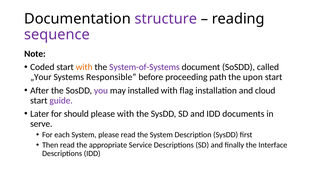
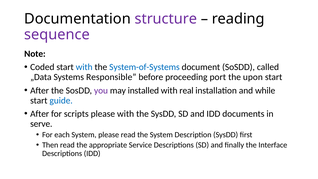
with colour: orange -> blue (84, 67)
System-of-Systems colour: purple -> blue (144, 67)
„Your: „Your -> „Data (41, 77)
path: path -> port (218, 77)
flag: flag -> real (186, 90)
cloud: cloud -> while (265, 90)
guide colour: purple -> blue (61, 100)
Later: Later -> After (40, 114)
should: should -> scripts (76, 114)
